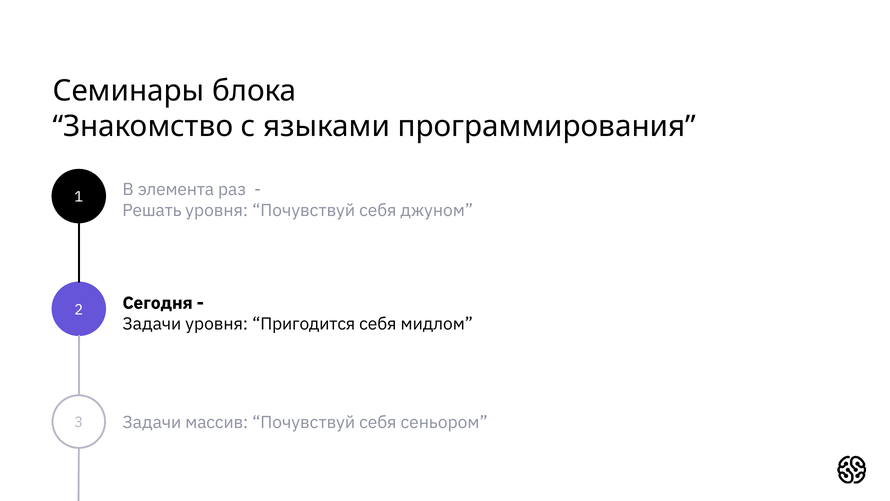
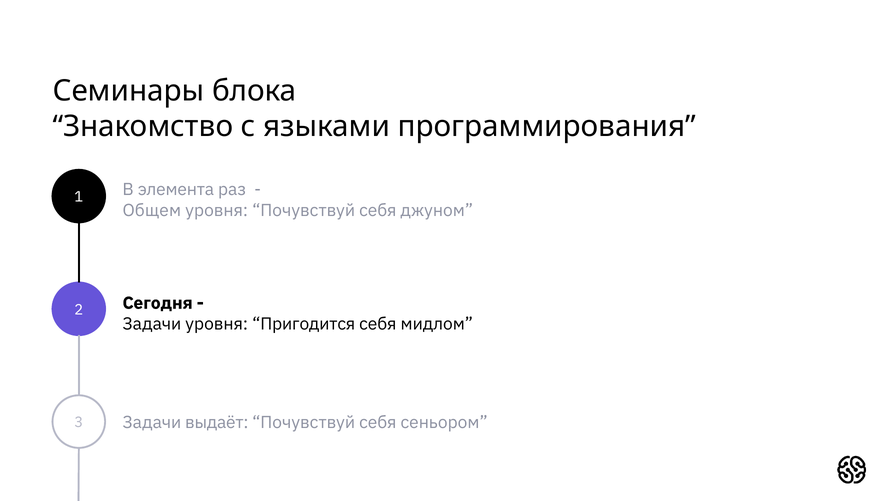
Решать: Решать -> Общем (152, 210)
массив: массив -> выдаёт (217, 422)
